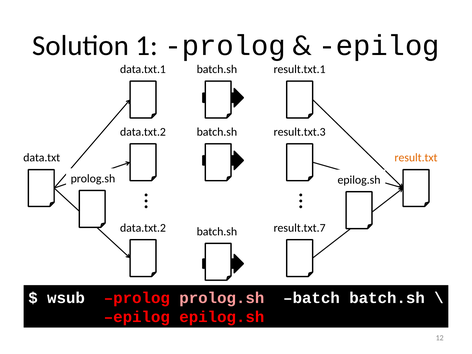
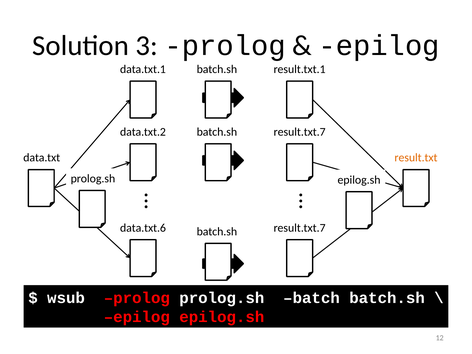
1: 1 -> 3 (147, 46)
result.txt.3: result.txt.3 -> result.txt.7 (300, 132)
data.txt.2: data.txt.2 -> data.txt.6 (143, 228)
prolog.sh colour: pink -> white (222, 298)
